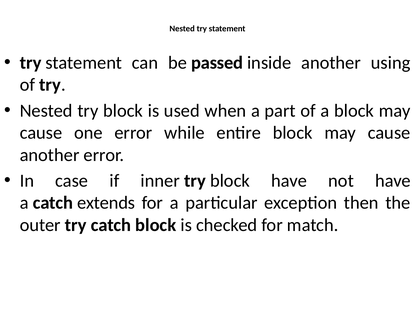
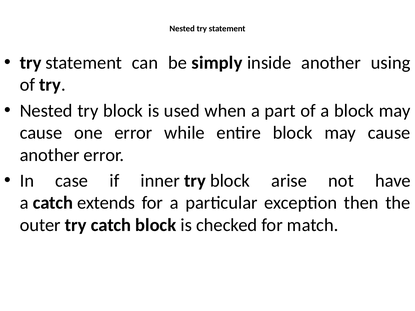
passed: passed -> simply (217, 63)
block have: have -> arise (289, 181)
